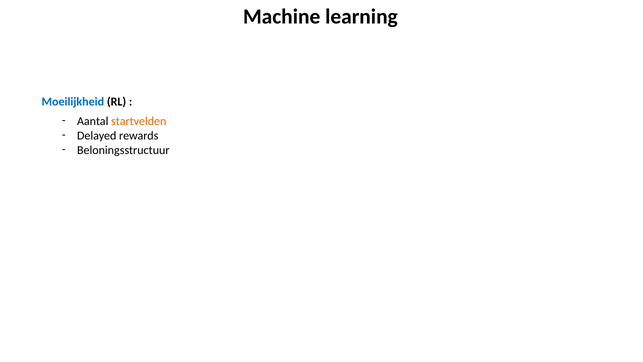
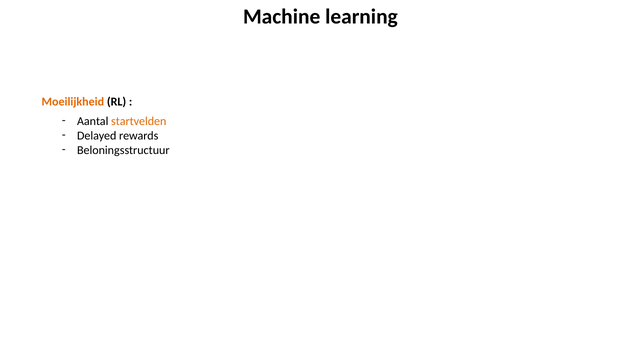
Moeilijkheid colour: blue -> orange (73, 102)
